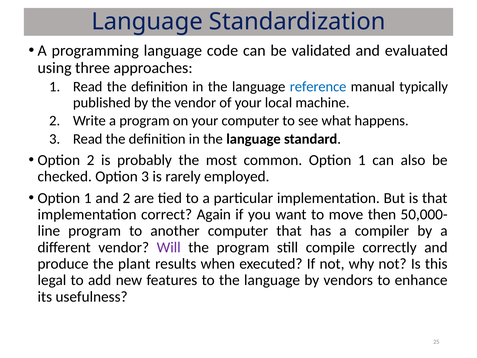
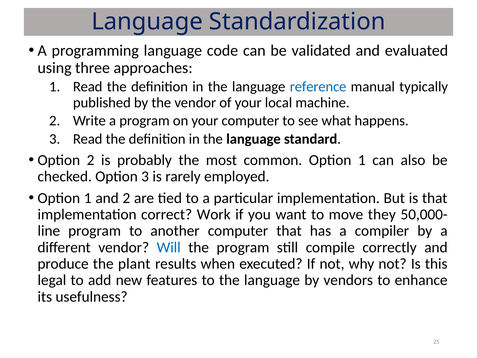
Again: Again -> Work (214, 214)
then: then -> they (382, 214)
Will colour: purple -> blue (169, 247)
